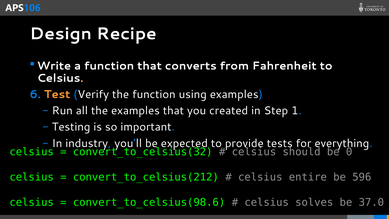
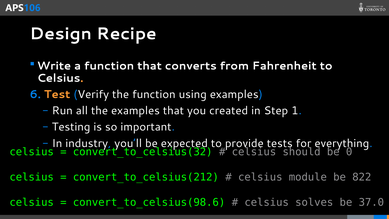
entire: entire -> module (308, 177)
596: 596 -> 822 (362, 177)
